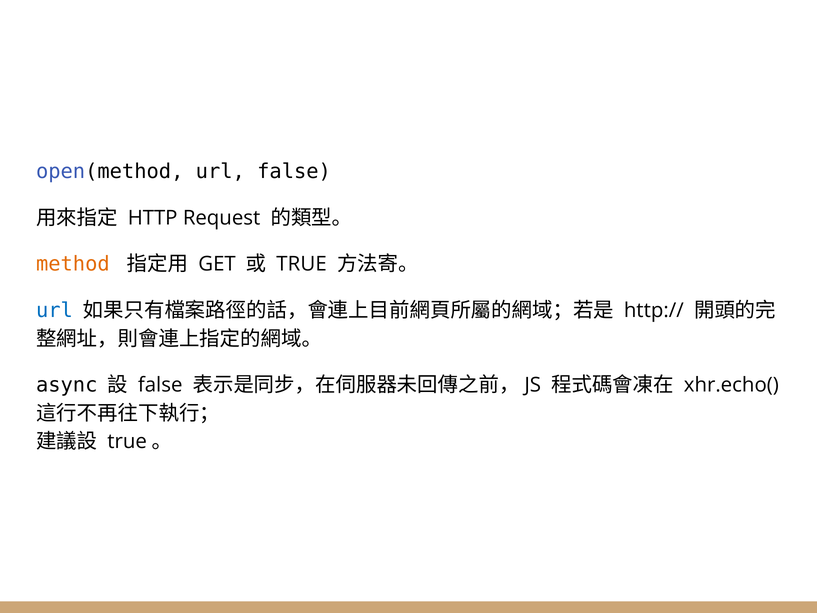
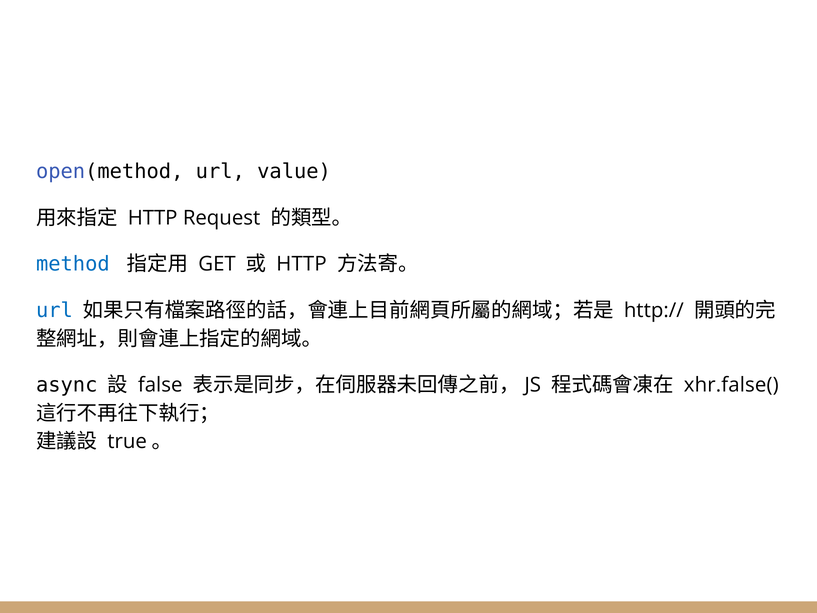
url false: false -> value (294, 171)
method colour: orange -> blue (73, 264)
TRUE: TRUE -> HTTP (301, 264)
xhr.echo(: xhr.echo( -> xhr.false( (731, 385)
